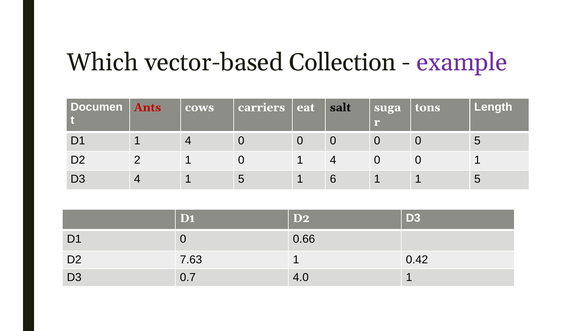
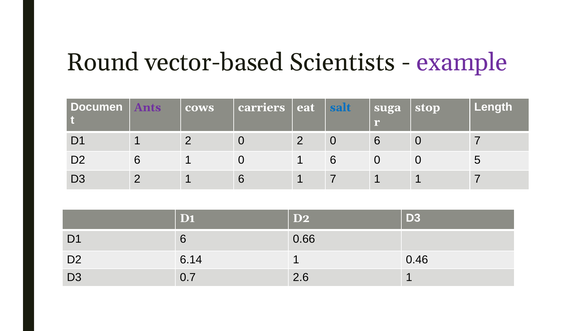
Which: Which -> Round (103, 62)
Collection: Collection -> Scientists (342, 62)
Ants colour: red -> purple (148, 107)
salt colour: black -> blue (340, 107)
tons: tons -> stop (428, 107)
D1 1 4: 4 -> 2 (188, 141)
0: 0 -> 2 (300, 141)
0: 0 -> 6 (377, 141)
0 5: 5 -> 7 (477, 141)
D2 2: 2 -> 6 (137, 160)
0 1 4: 4 -> 6 (333, 160)
0 0 1: 1 -> 5 (477, 160)
D3 4: 4 -> 2 (137, 179)
5: 5 -> 6 (241, 179)
6: 6 -> 7 (333, 179)
1 1 5: 5 -> 7 (477, 179)
D1 0: 0 -> 6 (183, 239)
7.63: 7.63 -> 6.14 (191, 260)
0.42: 0.42 -> 0.46 (417, 260)
4.0: 4.0 -> 2.6 (301, 277)
